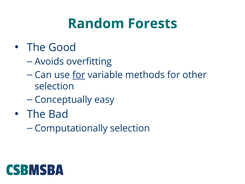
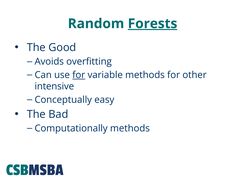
Forests underline: none -> present (153, 24)
selection: selection -> intensive (54, 86)
Computationally selection: selection -> methods (130, 128)
